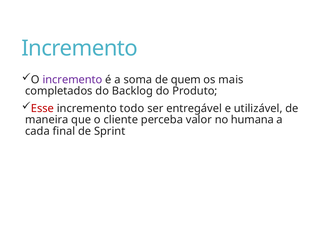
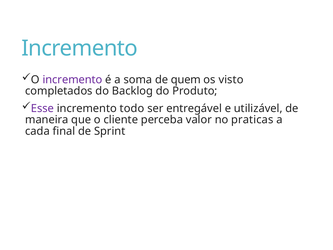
mais: mais -> visto (231, 80)
Esse colour: red -> purple (42, 108)
humana: humana -> praticas (252, 120)
